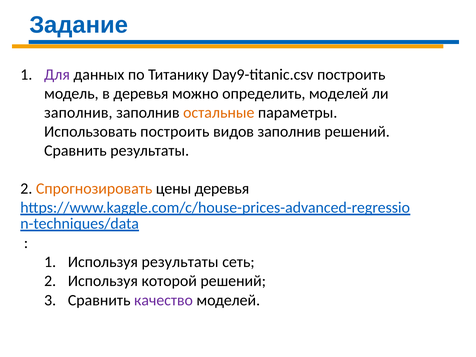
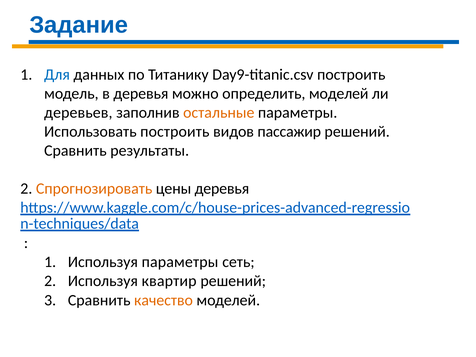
Для colour: purple -> blue (57, 74)
заполнив: заполнив -> деревьев (78, 113)
видов заполнив: заполнив -> пассажир (289, 132)
Используя результаты: результаты -> параметры (180, 262)
которой: которой -> квартир (169, 281)
качество colour: purple -> orange (163, 300)
